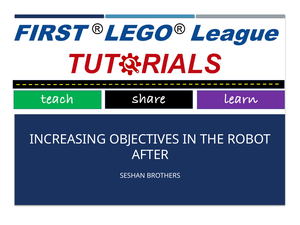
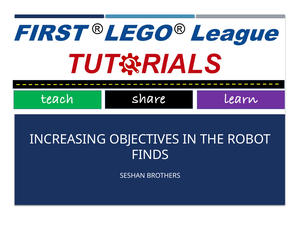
AFTER: AFTER -> FINDS (150, 155)
